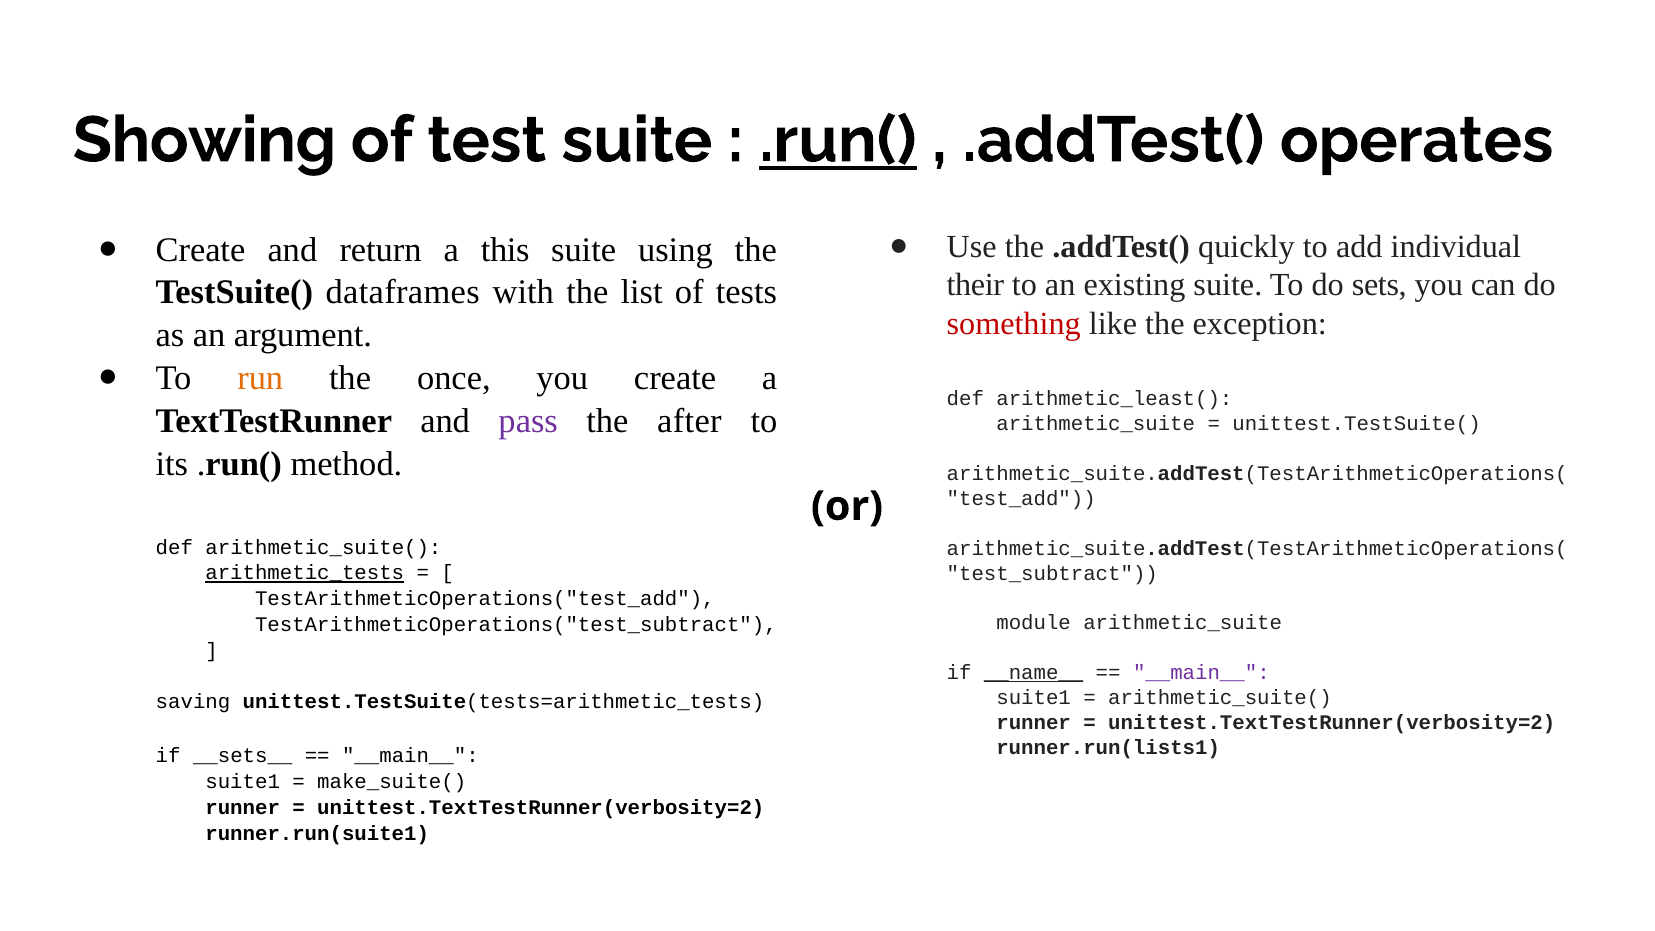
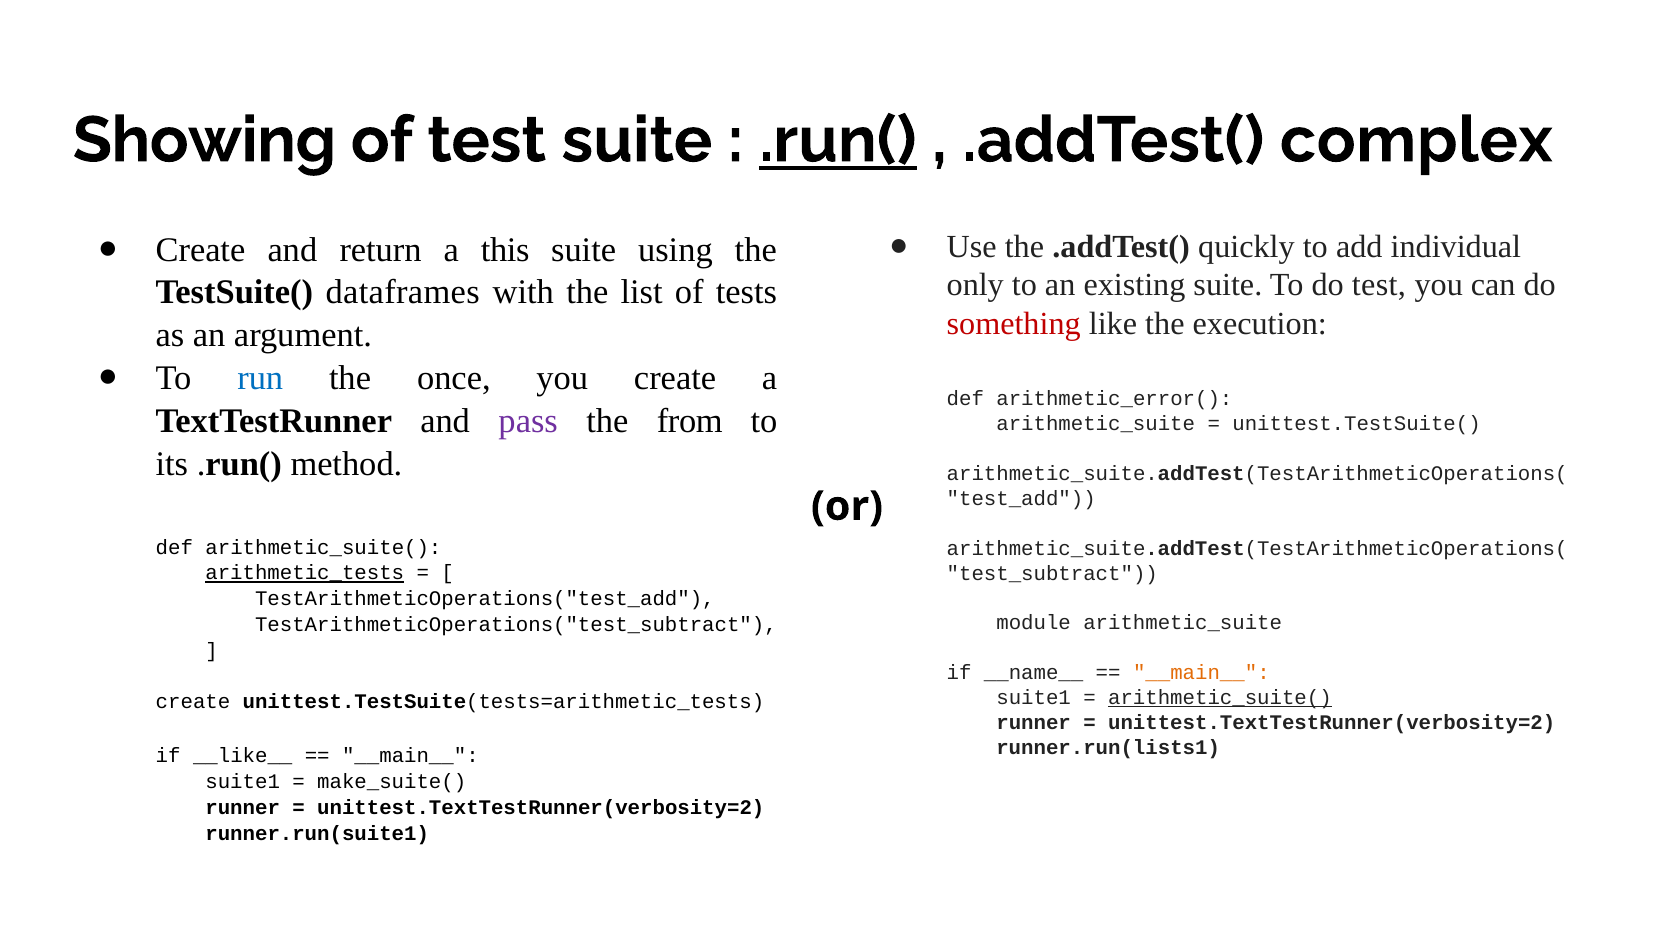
operates: operates -> complex (1416, 140)
their: their -> only (975, 285)
do sets: sets -> test (1379, 285)
exception: exception -> execution (1260, 324)
run colour: orange -> blue (260, 378)
arithmetic_least(: arithmetic_least( -> arithmetic_error( (1114, 399)
after: after -> from (690, 421)
__name__ underline: present -> none (1034, 673)
__main__ colour: purple -> orange (1201, 673)
arithmetic_suite( underline: none -> present (1220, 698)
saving: saving -> create (193, 702)
__sets__: __sets__ -> __like__ (243, 756)
